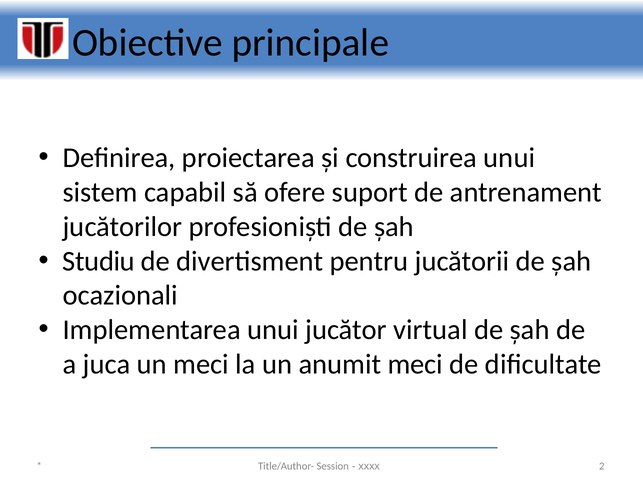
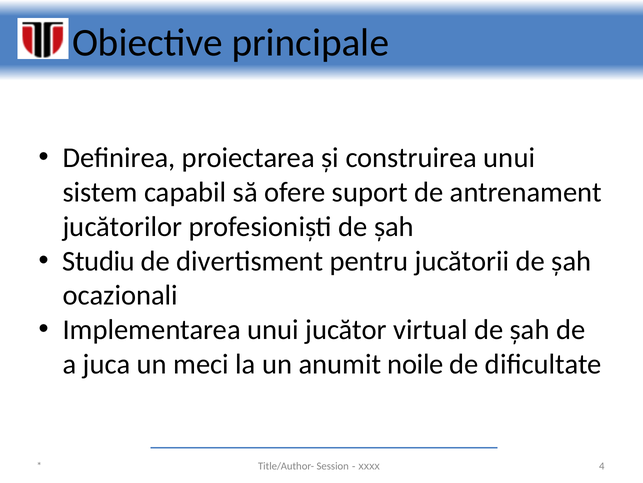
anumit meci: meci -> noile (415, 364)
2: 2 -> 4 (602, 466)
